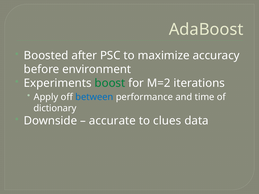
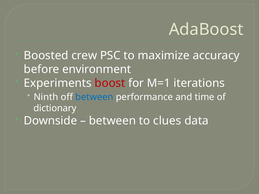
after: after -> crew (84, 56)
boost colour: green -> red (110, 83)
M=2: M=2 -> M=1 (159, 83)
Apply: Apply -> Ninth (46, 97)
accurate: accurate -> between (112, 121)
